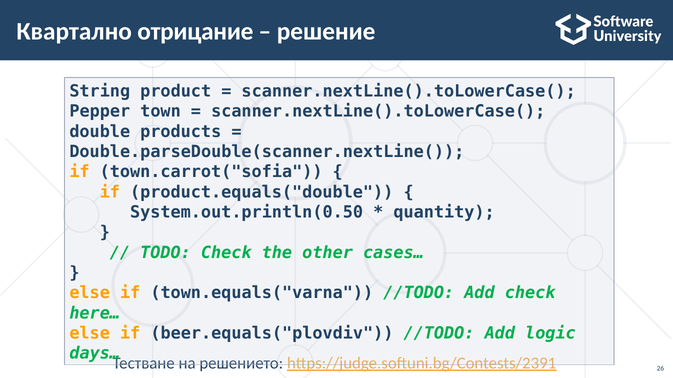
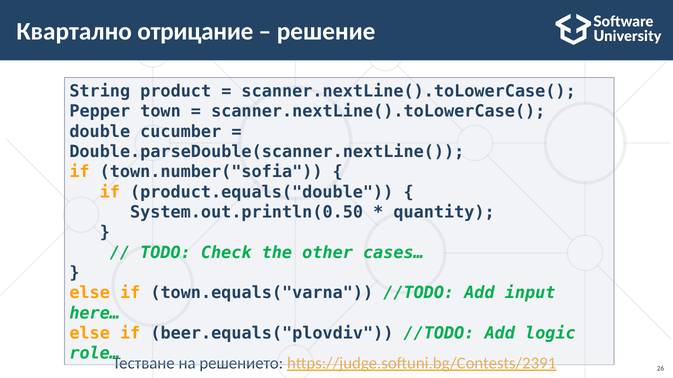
products: products -> cucumber (181, 132)
town.carrot("sofia: town.carrot("sofia -> town.number("sofia (211, 172)
Add check: check -> input (530, 293)
days…: days… -> role… (95, 354)
